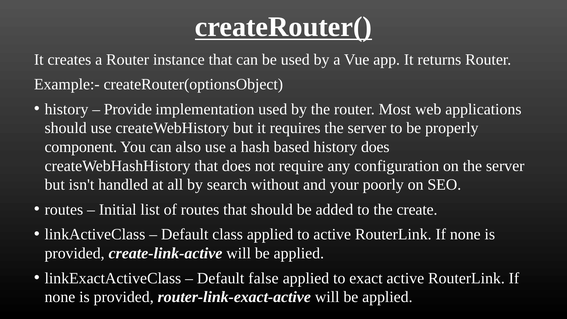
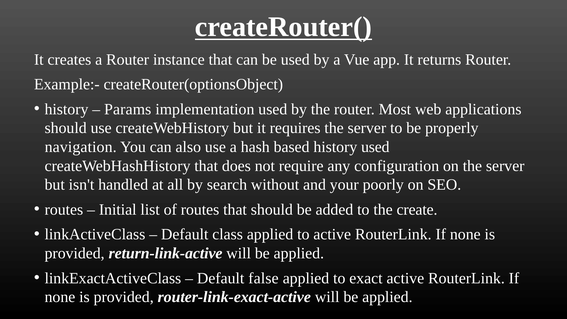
Provide: Provide -> Params (128, 109)
component: component -> navigation (81, 147)
history does: does -> used (375, 147)
create-link-active: create-link-active -> return-link-active (166, 253)
